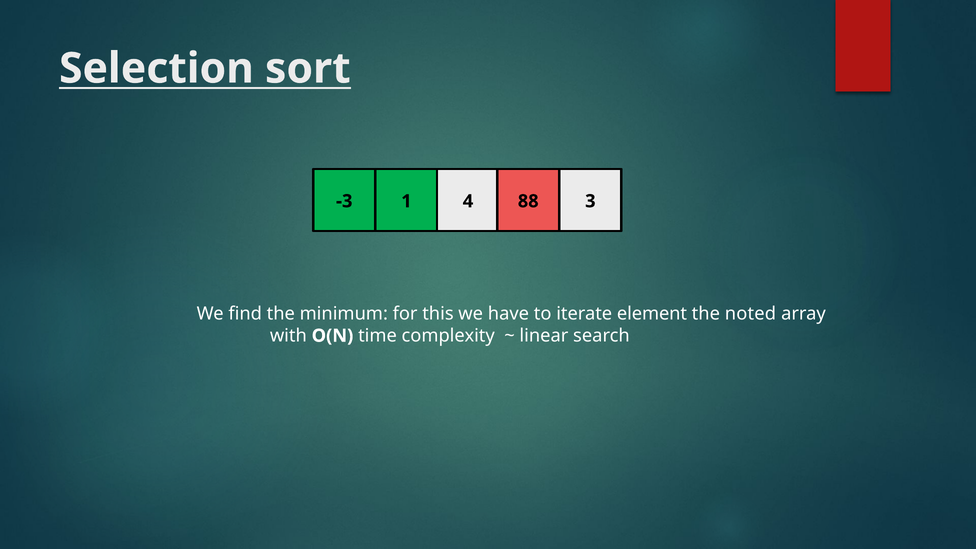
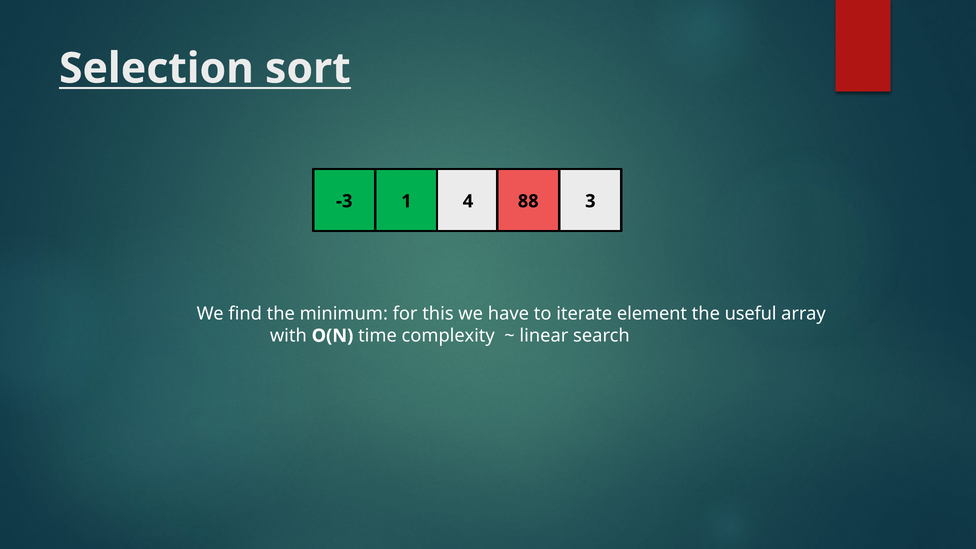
noted: noted -> useful (751, 314)
